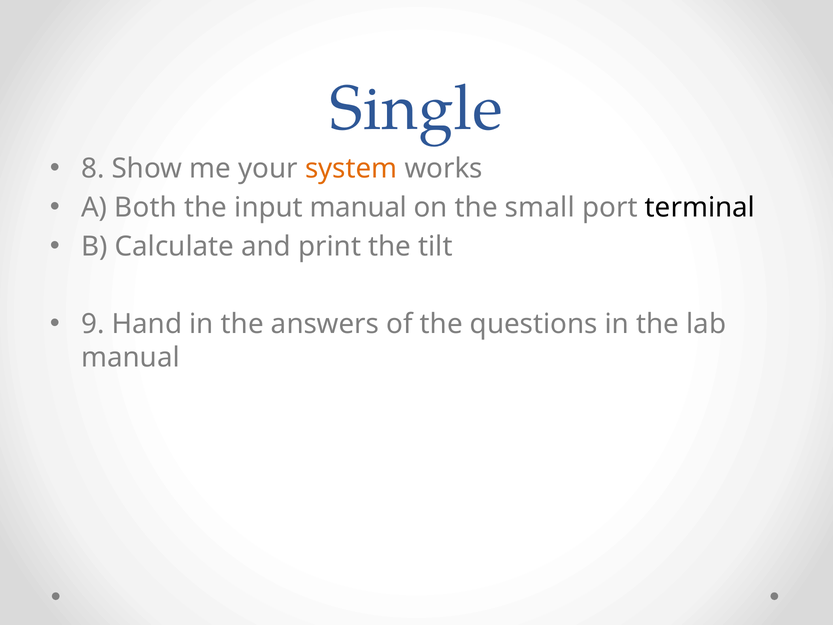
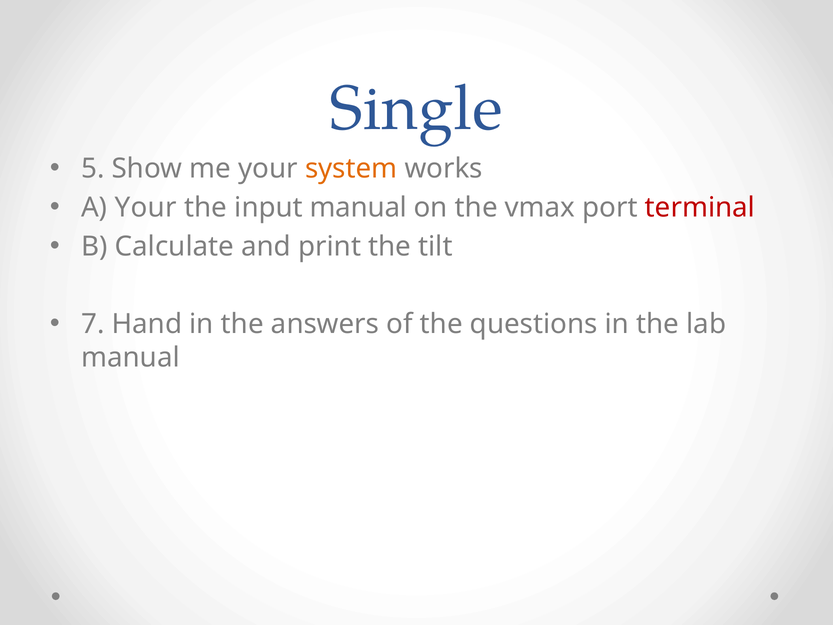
8: 8 -> 5 (93, 169)
A Both: Both -> Your (146, 207)
small: small -> vmax (540, 207)
terminal colour: black -> red (700, 207)
9: 9 -> 7 (93, 324)
